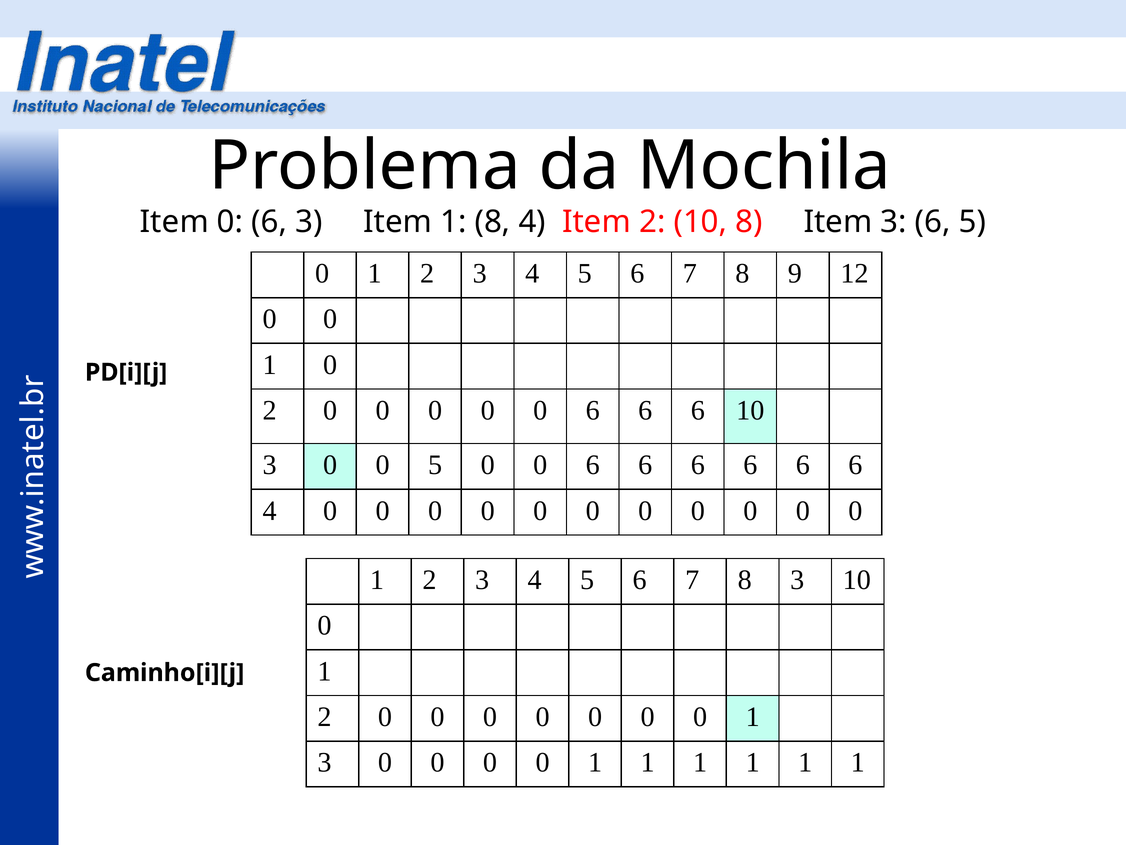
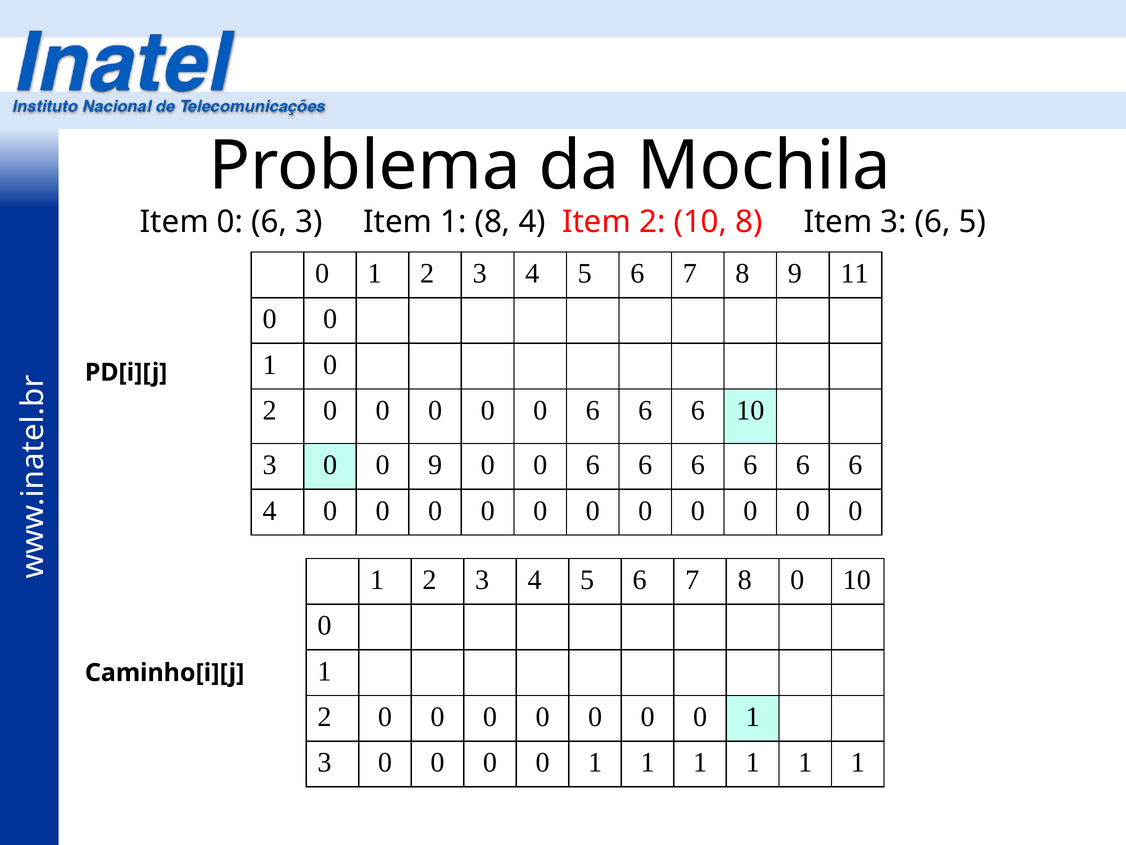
12: 12 -> 11 (854, 273)
0 5: 5 -> 9 (435, 465)
8 3: 3 -> 0 (797, 580)
